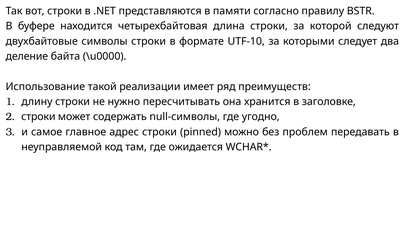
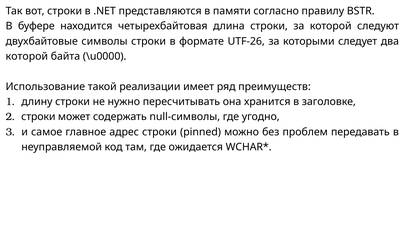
UTF-10: UTF-10 -> UTF-26 (246, 41)
деление: деление -> которой (27, 56)
